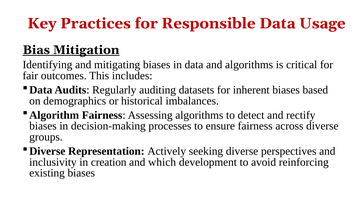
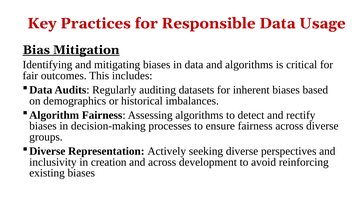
and which: which -> across (162, 162)
